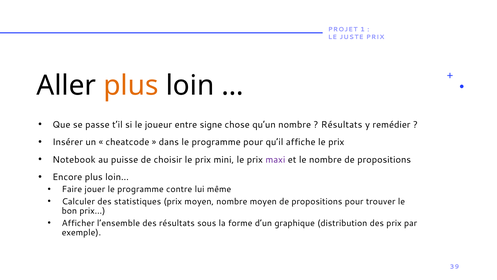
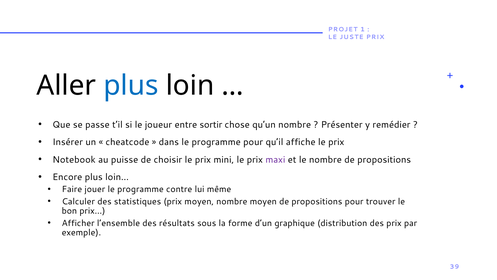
plus colour: orange -> blue (131, 85)
signe: signe -> sortir (211, 124)
Résultats: Résultats -> Présenter (342, 124)
